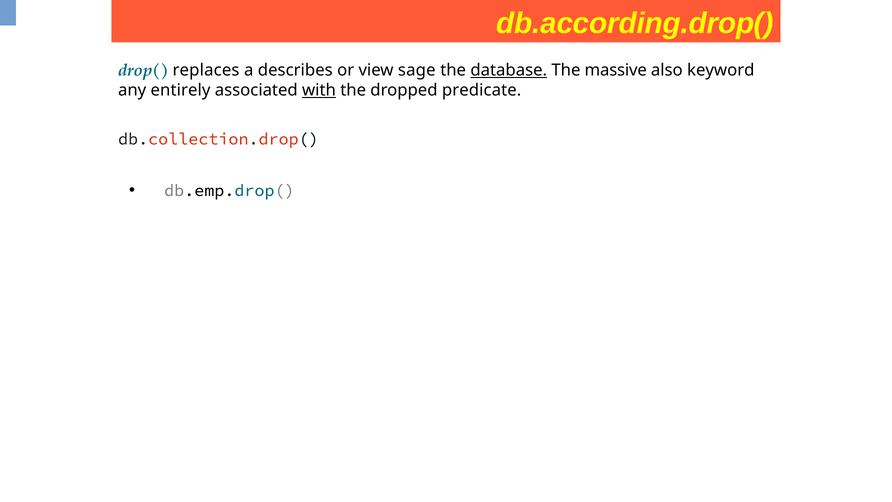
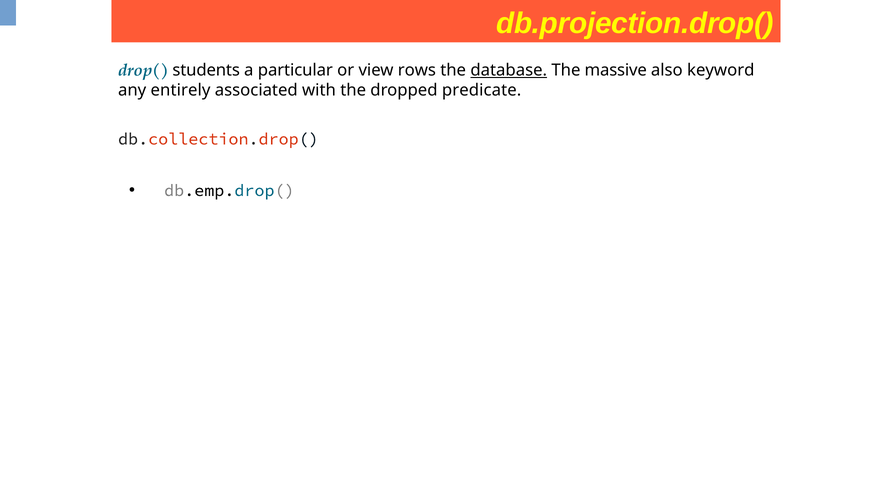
db.according.drop(: db.according.drop( -> db.projection.drop( (635, 23)
replaces: replaces -> students (206, 70)
describes: describes -> particular (295, 70)
sage: sage -> rows (417, 70)
with underline: present -> none (319, 90)
